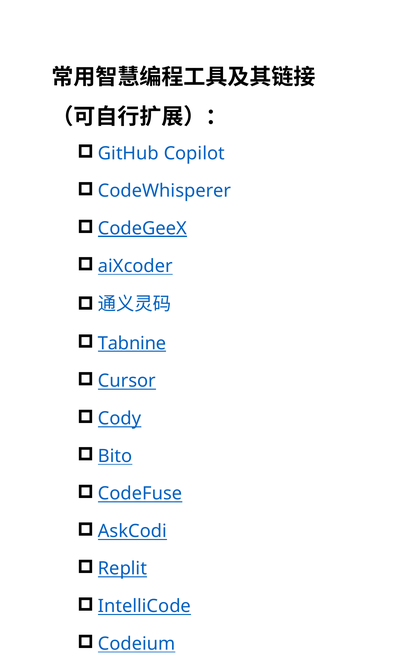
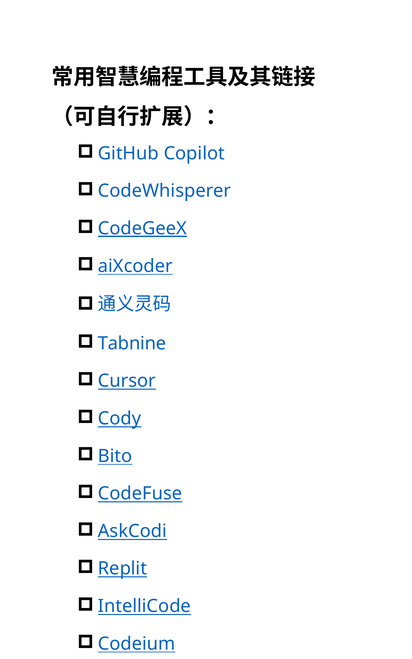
Tabnine underline: present -> none (132, 343)
